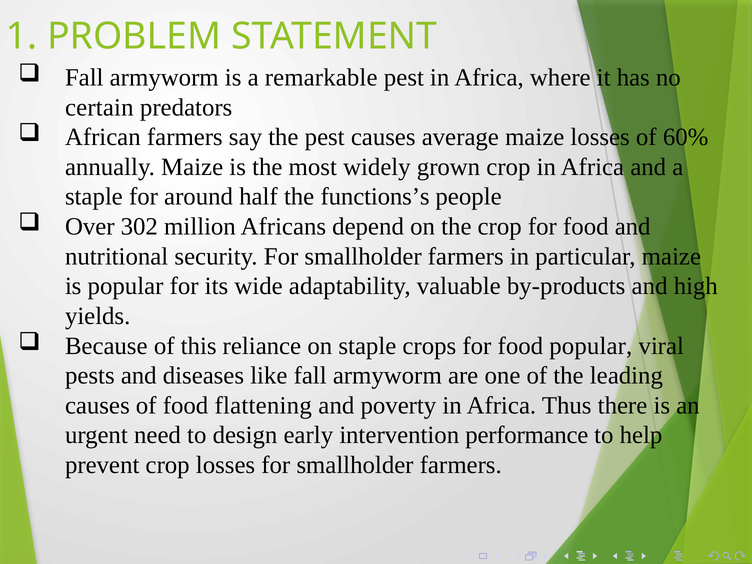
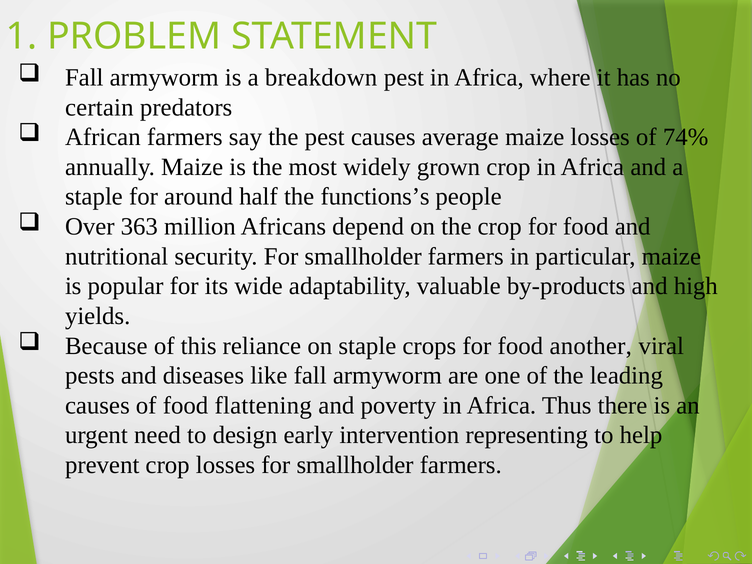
remarkable: remarkable -> breakdown (321, 78)
60%: 60% -> 74% (686, 137)
302: 302 -> 363 (139, 227)
food popular: popular -> another (591, 346)
performance: performance -> representing (527, 436)
